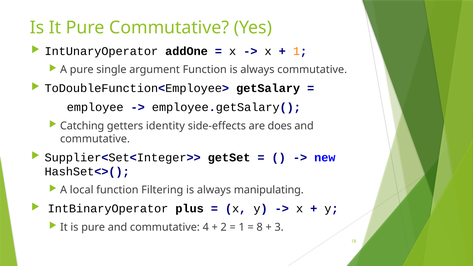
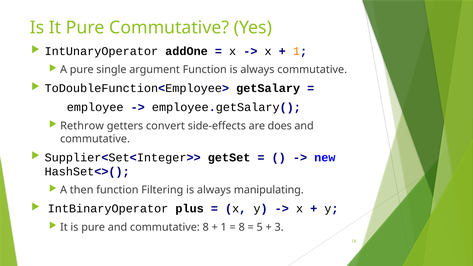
Catching: Catching -> Rethrow (82, 126)
identity: identity -> convert (165, 126)
local: local -> then (82, 190)
commutative 4: 4 -> 8 (206, 227)
2: 2 -> 1 (224, 227)
1: 1 -> 8 (242, 227)
8: 8 -> 5 (260, 227)
